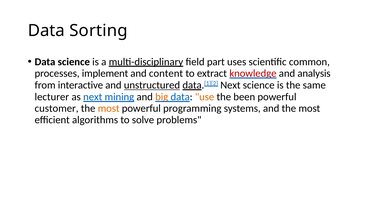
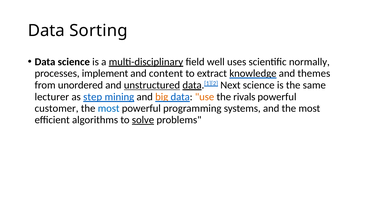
part: part -> well (216, 62)
common: common -> normally (309, 62)
knowledge colour: red -> black (253, 74)
analysis: analysis -> themes (314, 74)
interactive: interactive -> unordered (80, 85)
as next: next -> step (93, 97)
been: been -> rivals (244, 97)
most colour: orange -> blue (109, 109)
solve underline: none -> present (143, 120)
